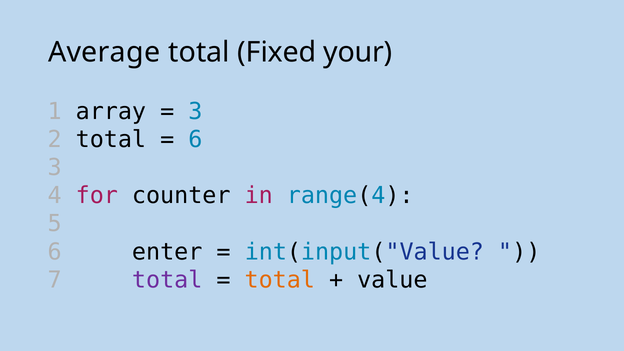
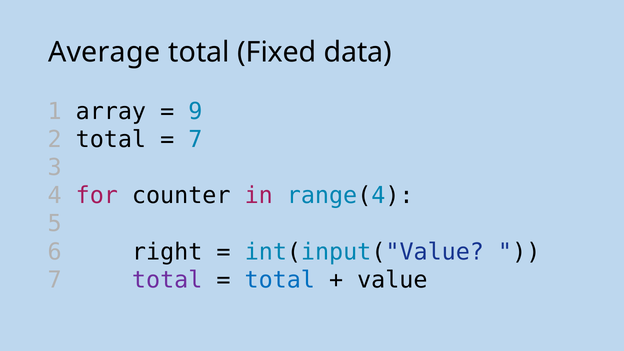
your: your -> data (358, 52)
3: 3 -> 9 (195, 111)
6: 6 -> 7 (195, 140)
enter: enter -> right (167, 252)
total colour: orange -> blue (280, 280)
